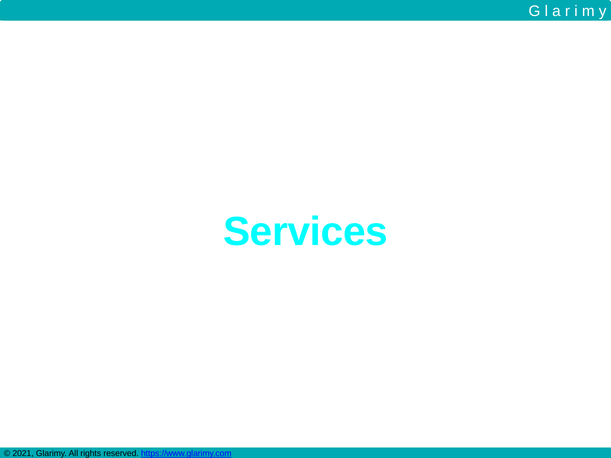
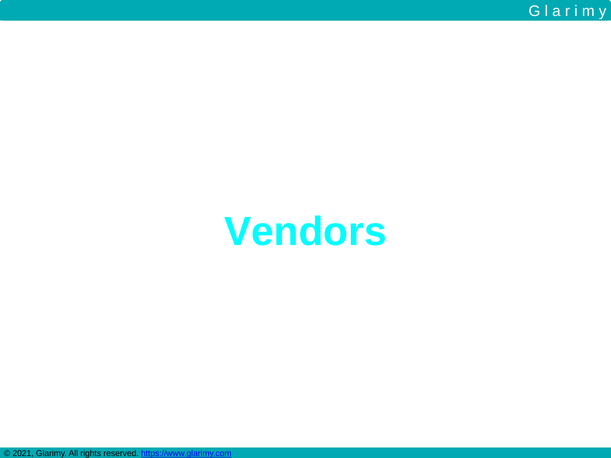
Services: Services -> Vendors (305, 232)
